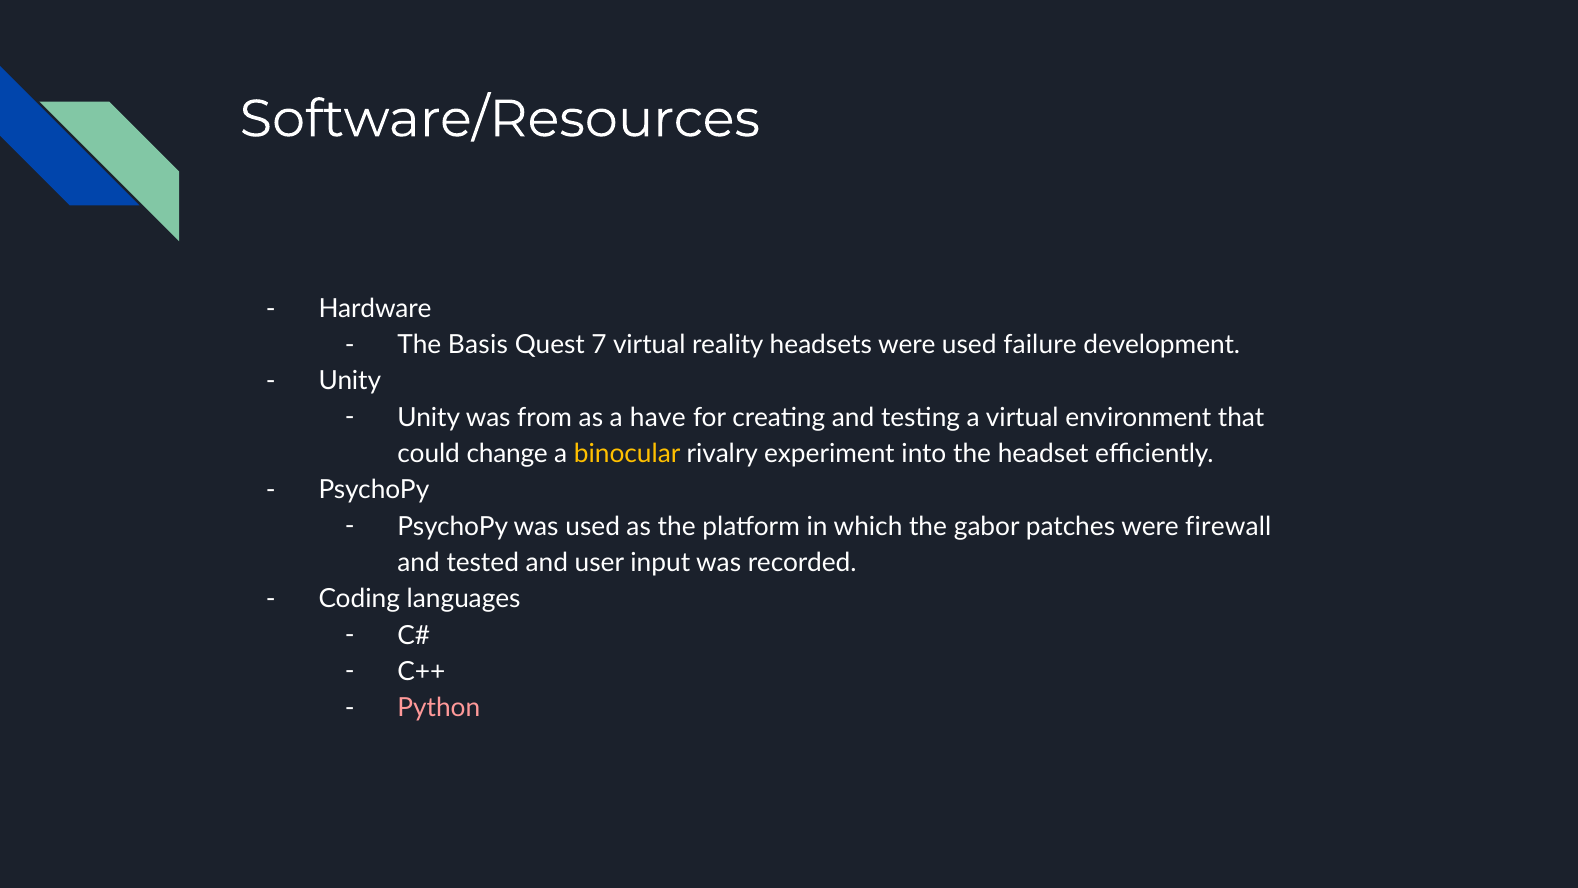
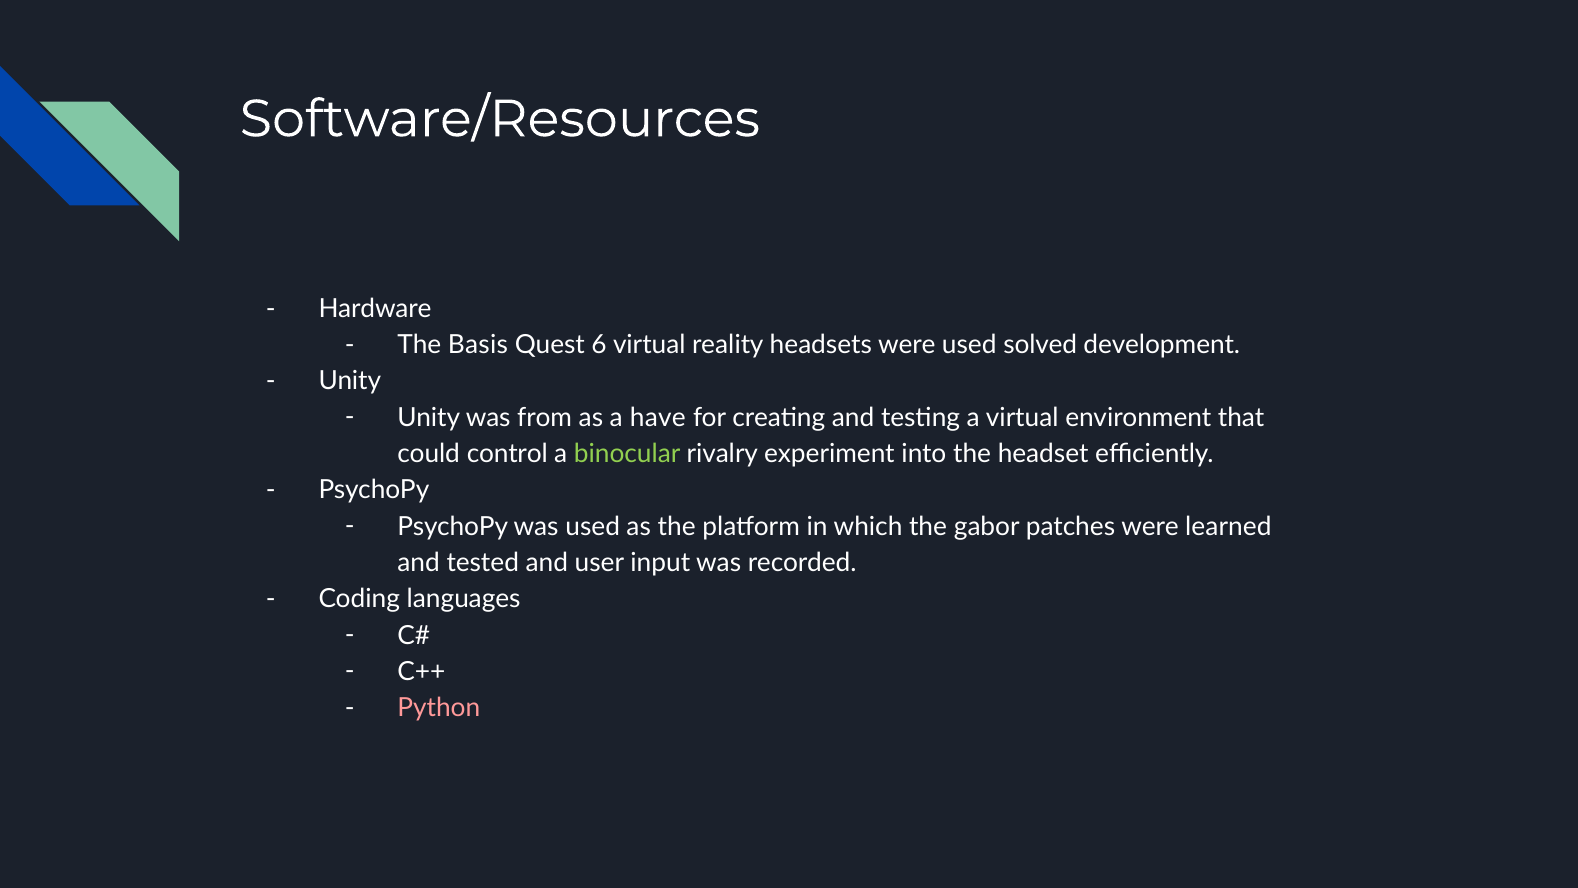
7: 7 -> 6 (599, 345)
failure: failure -> solved (1040, 345)
change: change -> control (507, 454)
binocular colour: yellow -> light green (627, 454)
firewall: firewall -> learned (1228, 526)
